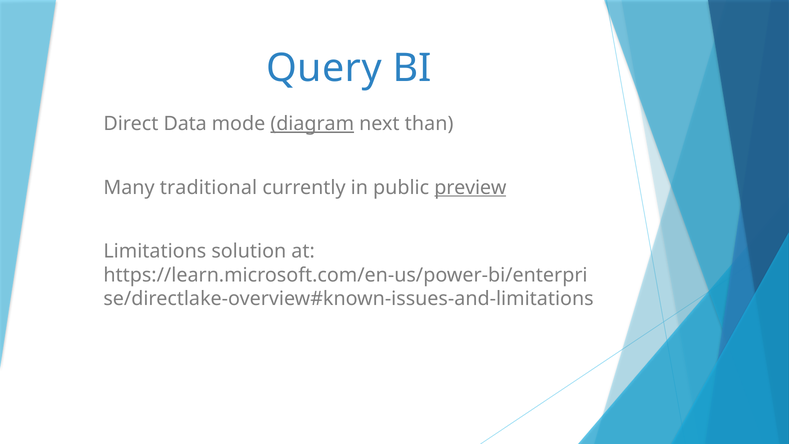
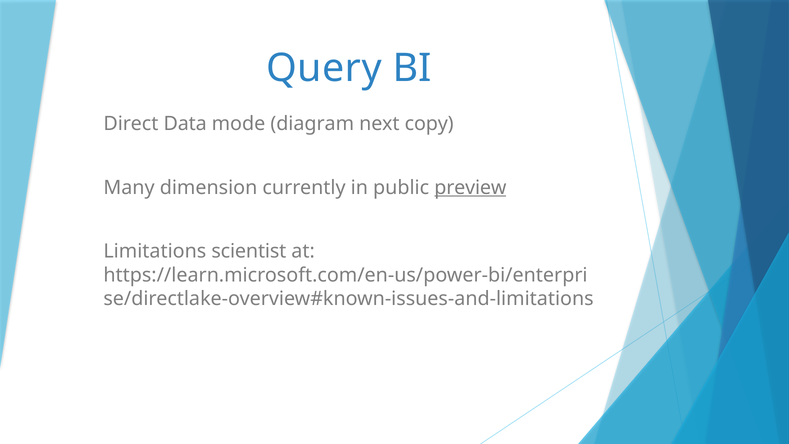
diagram underline: present -> none (312, 124)
than: than -> copy (429, 124)
traditional: traditional -> dimension (209, 187)
solution: solution -> scientist (249, 251)
